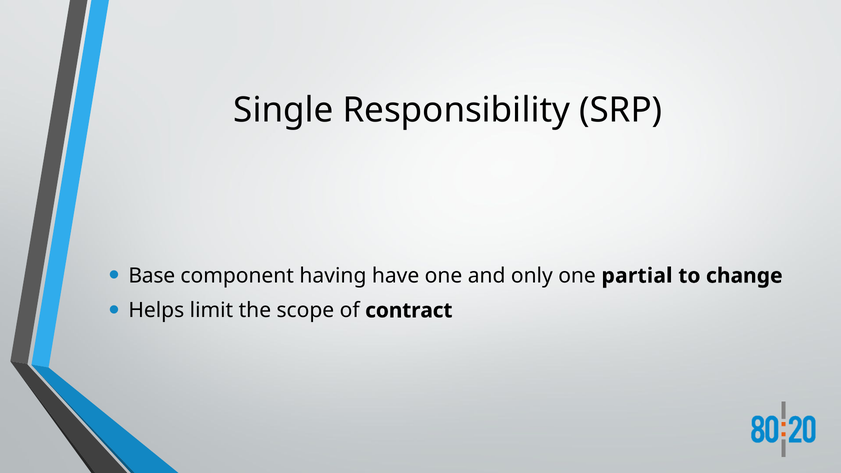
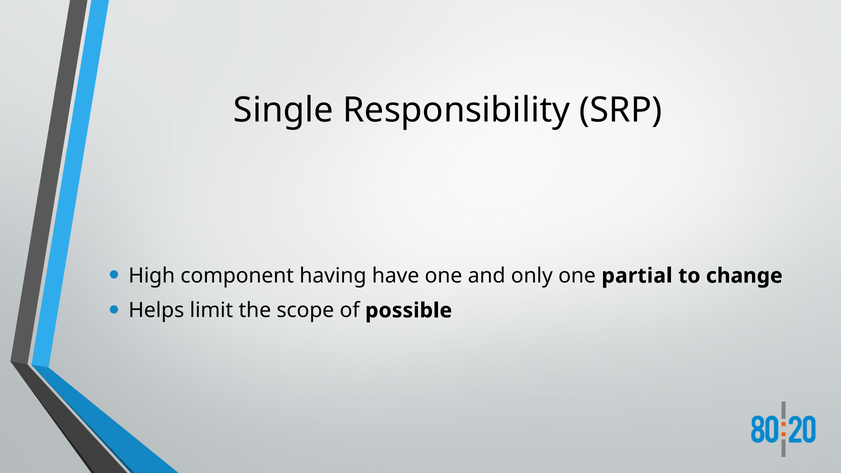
Base: Base -> High (152, 276)
contract: contract -> possible (409, 311)
